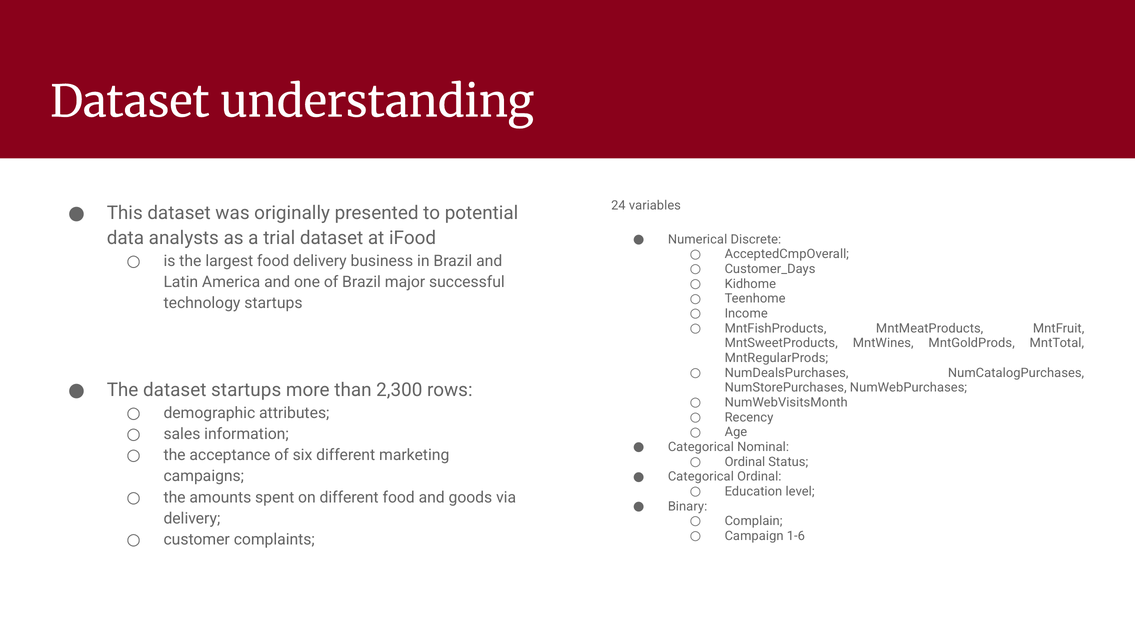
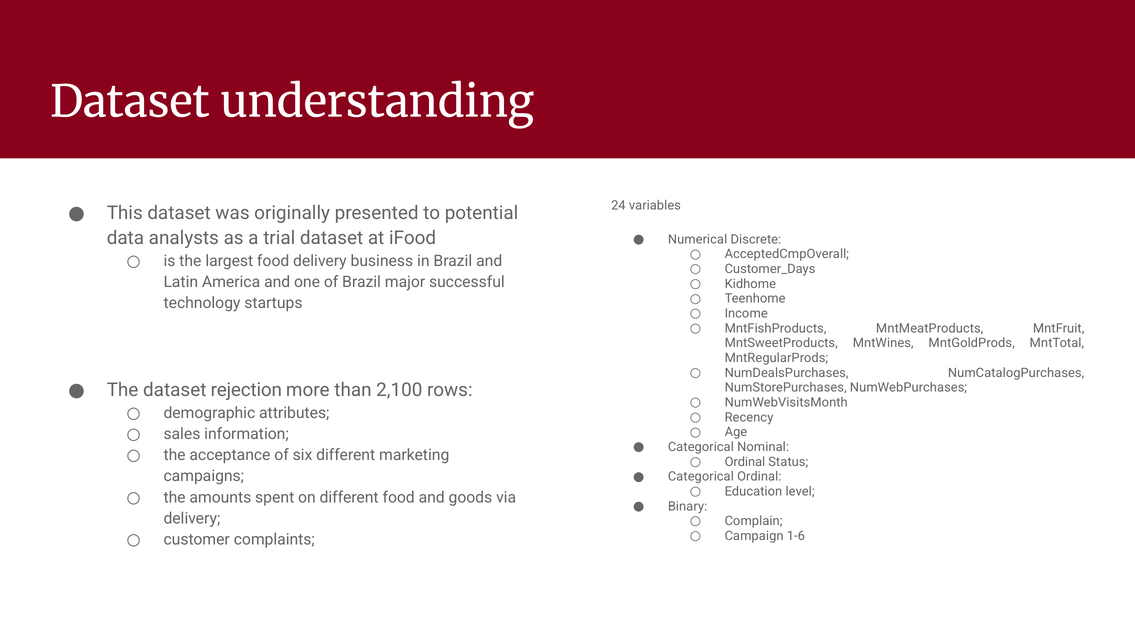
dataset startups: startups -> rejection (246, 390)
2,300: 2,300 -> 2,100 (399, 390)
